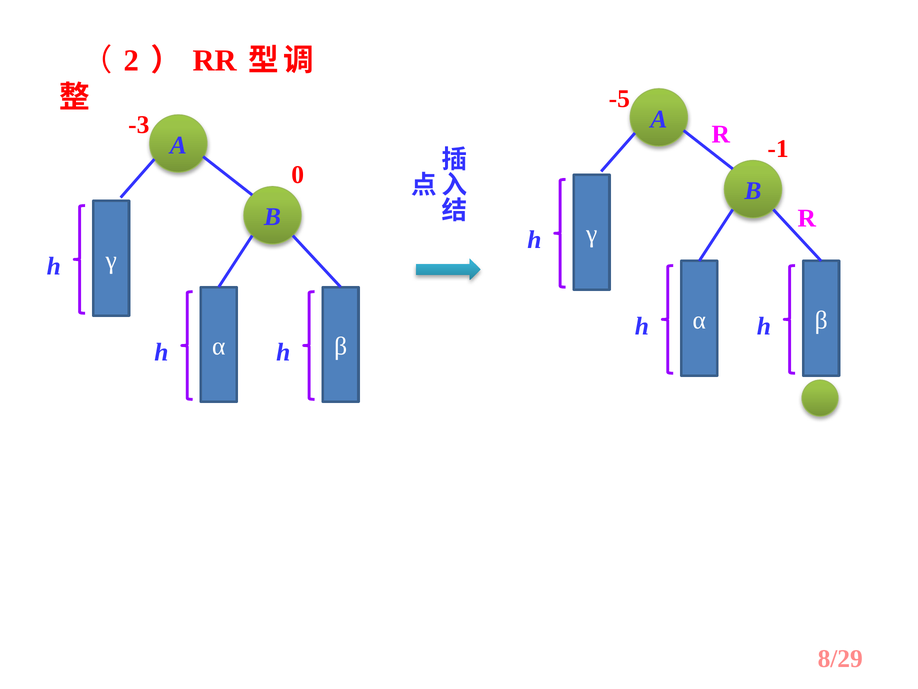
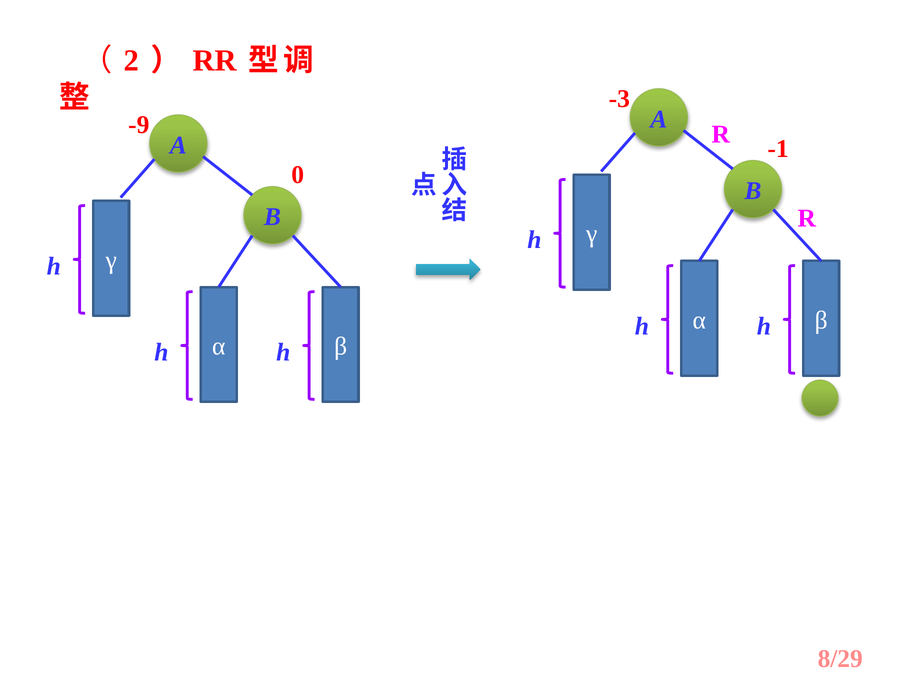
-5: -5 -> -3 (619, 99)
-3: -3 -> -9 (139, 125)
